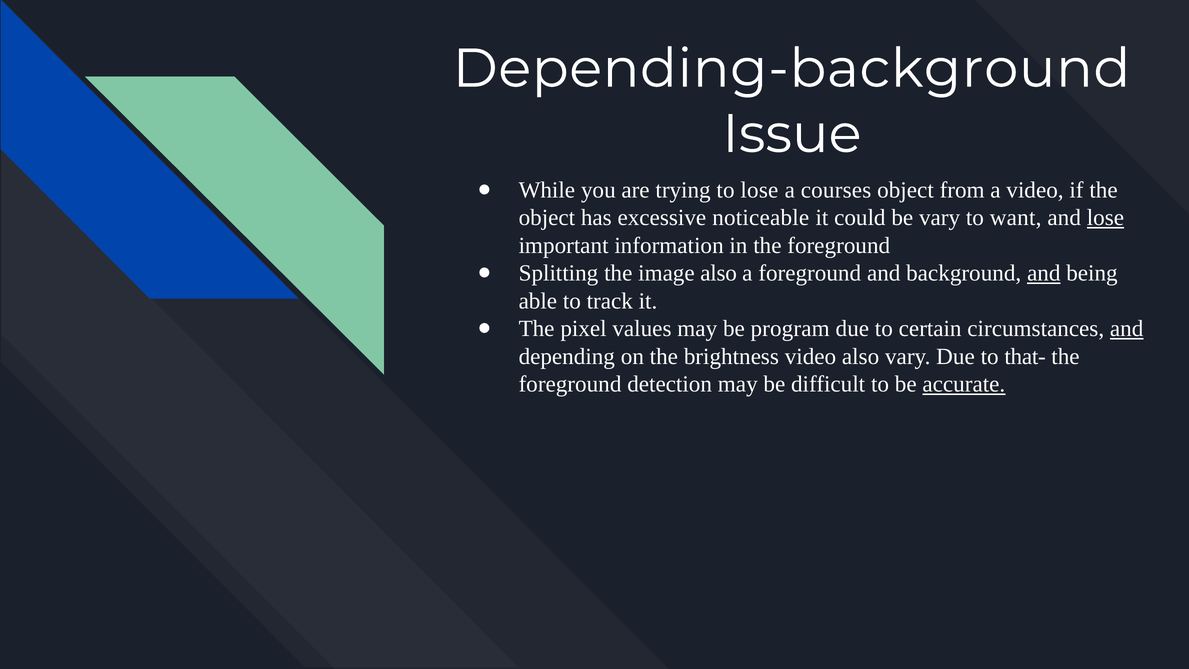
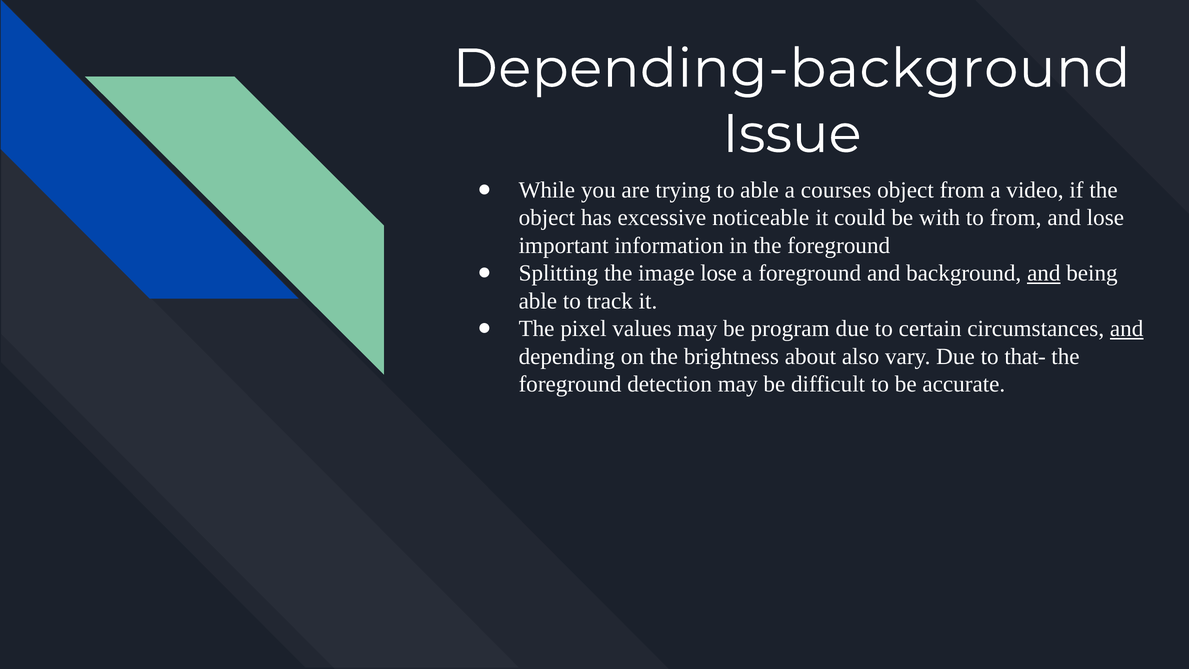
to lose: lose -> able (760, 190)
be vary: vary -> with (940, 218)
to want: want -> from (1016, 218)
lose underline: present -> none (1105, 218)
image also: also -> lose (719, 273)
brightness video: video -> about (810, 356)
accurate underline: present -> none (964, 384)
